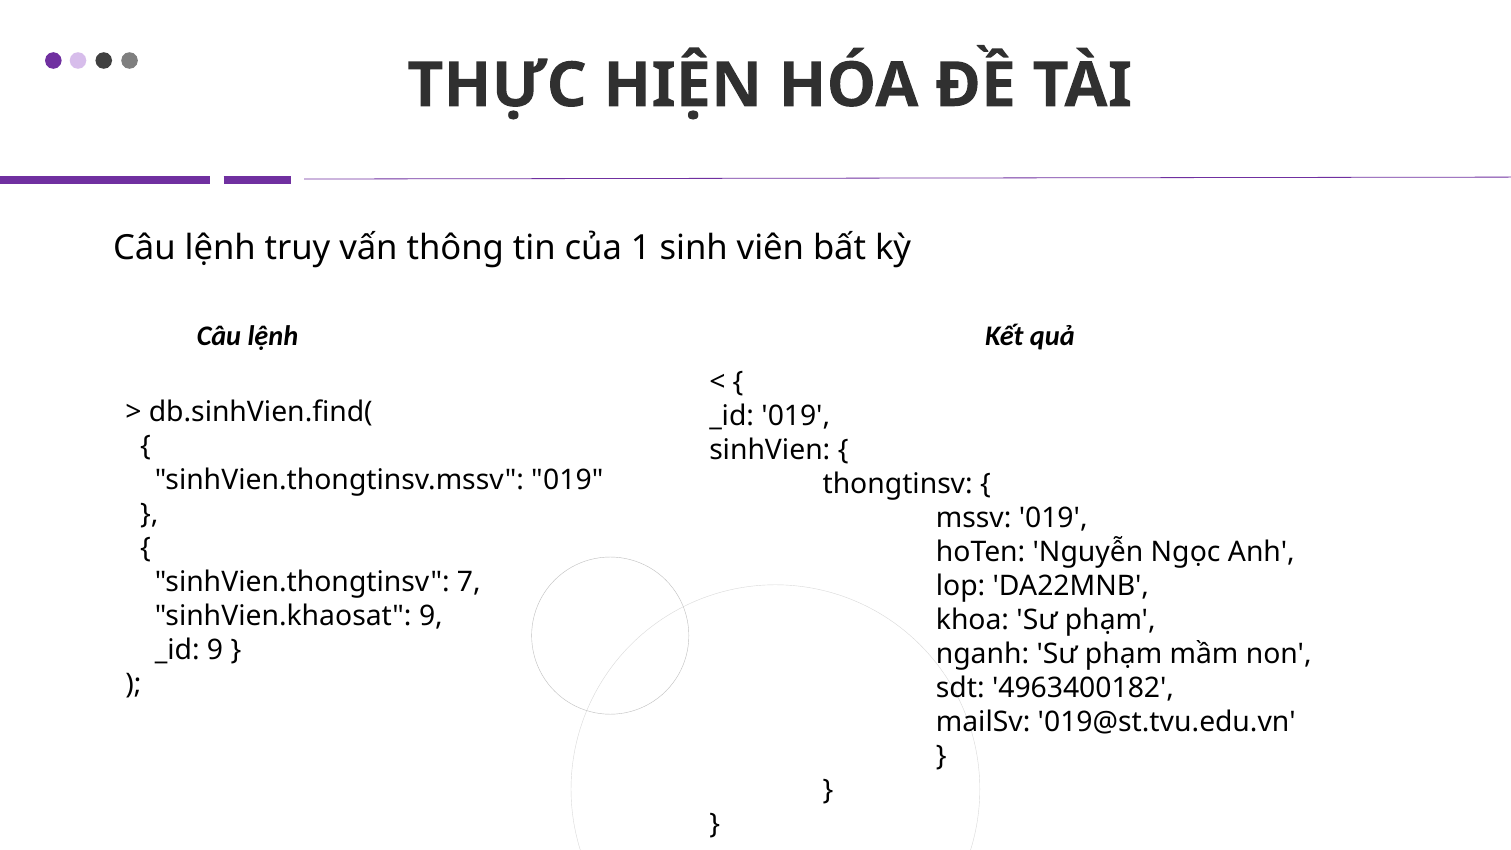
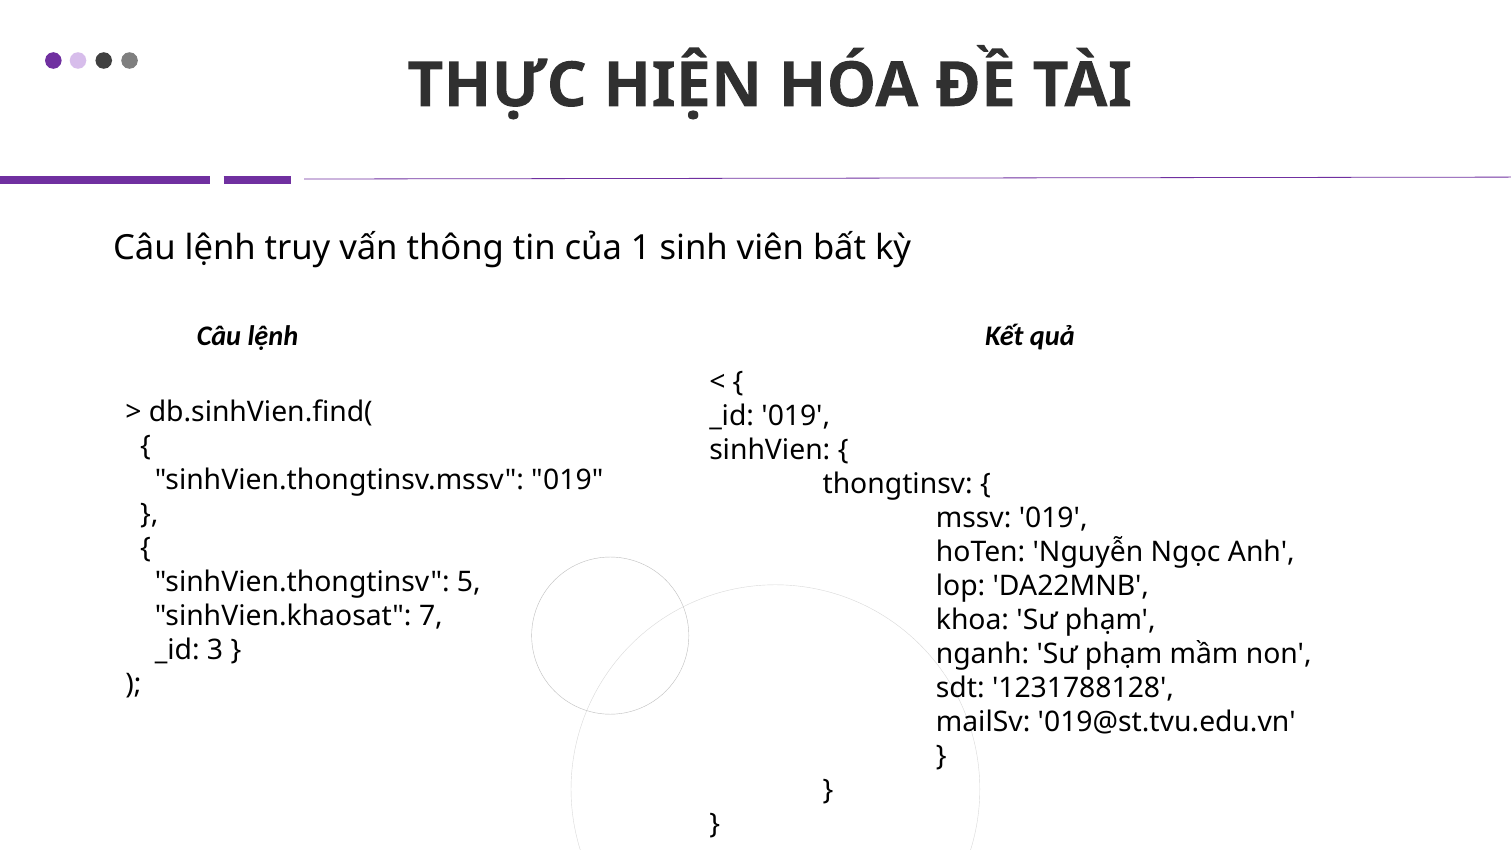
7: 7 -> 5 (469, 582)
sinhVien.khaosat 9: 9 -> 7 (431, 616)
_id 9: 9 -> 3 (215, 650)
4963400182: 4963400182 -> 1231788128 (1083, 688)
